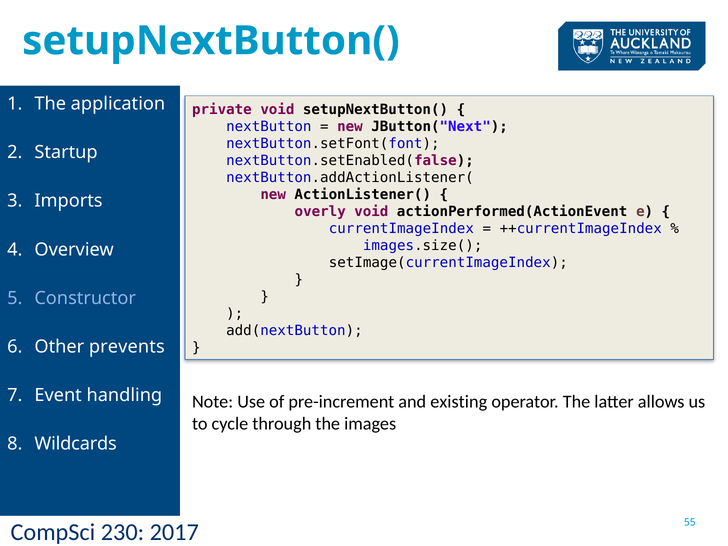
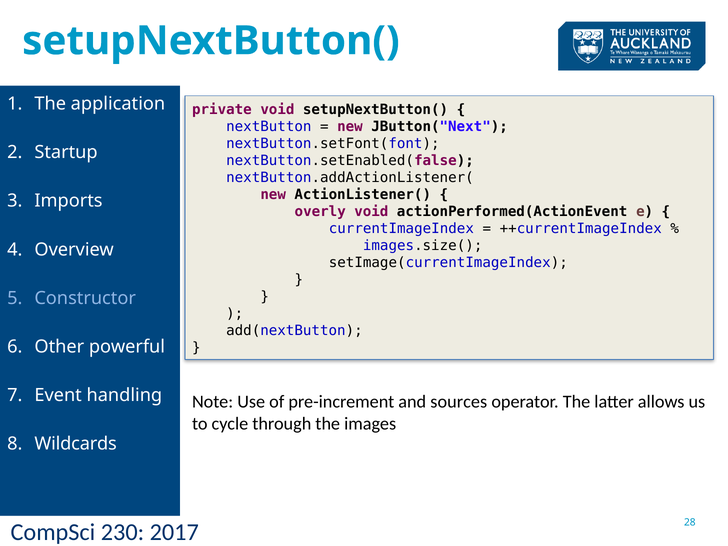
prevents: prevents -> powerful (127, 347)
existing: existing -> sources (459, 402)
55: 55 -> 28 (690, 522)
